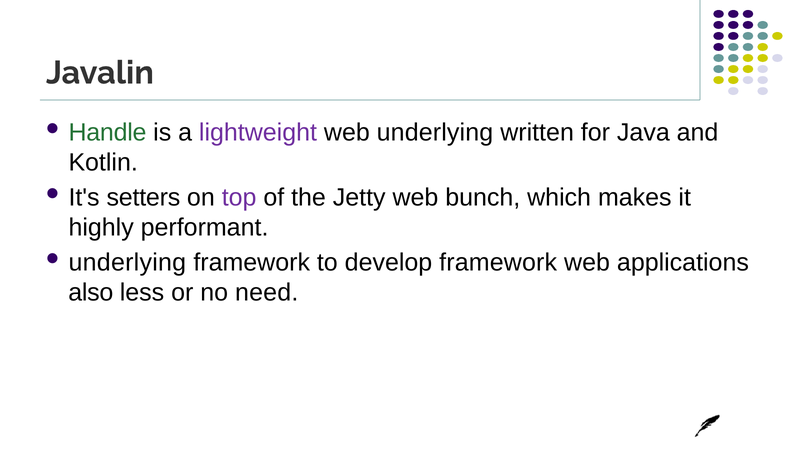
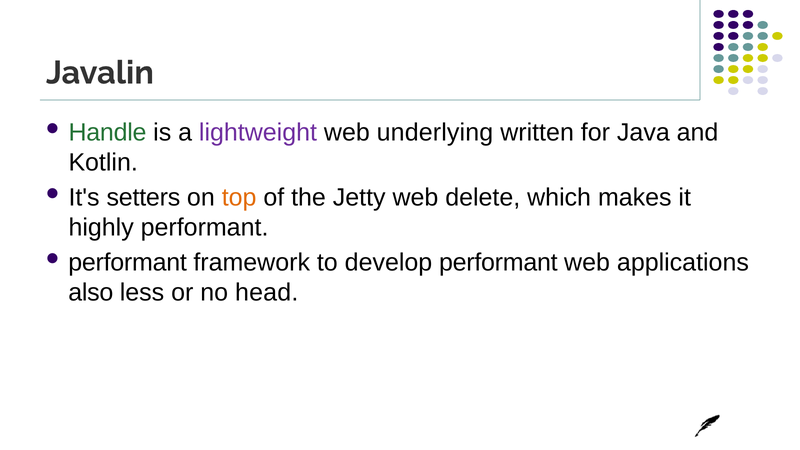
top colour: purple -> orange (239, 198)
bunch: bunch -> delete (483, 198)
underlying: underlying -> performant (128, 263)
develop framework: framework -> performant (498, 263)
need: need -> head (267, 293)
